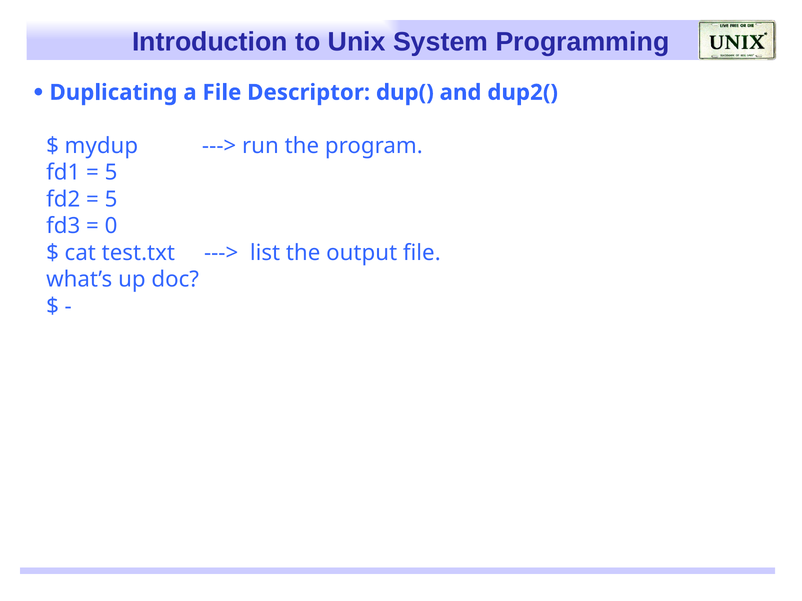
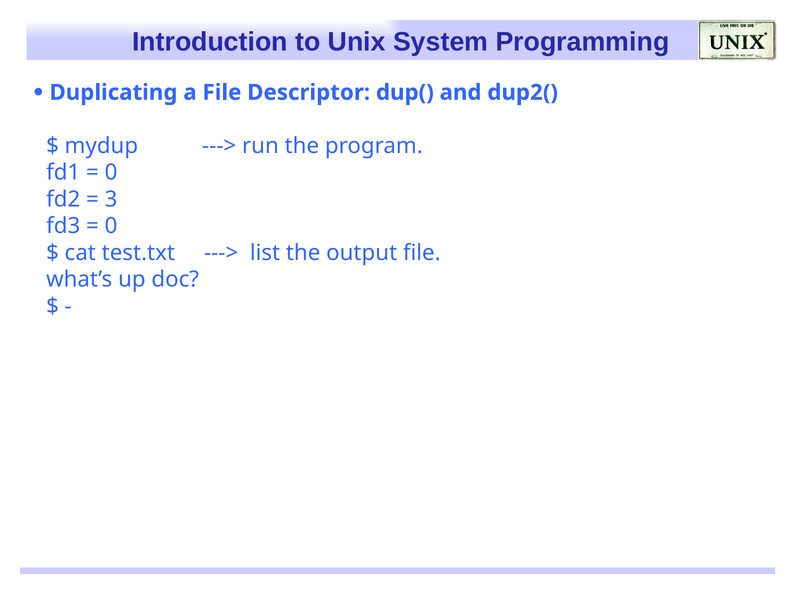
5: 5 -> 0 (111, 173)
5: 5 -> 3 (111, 200)
